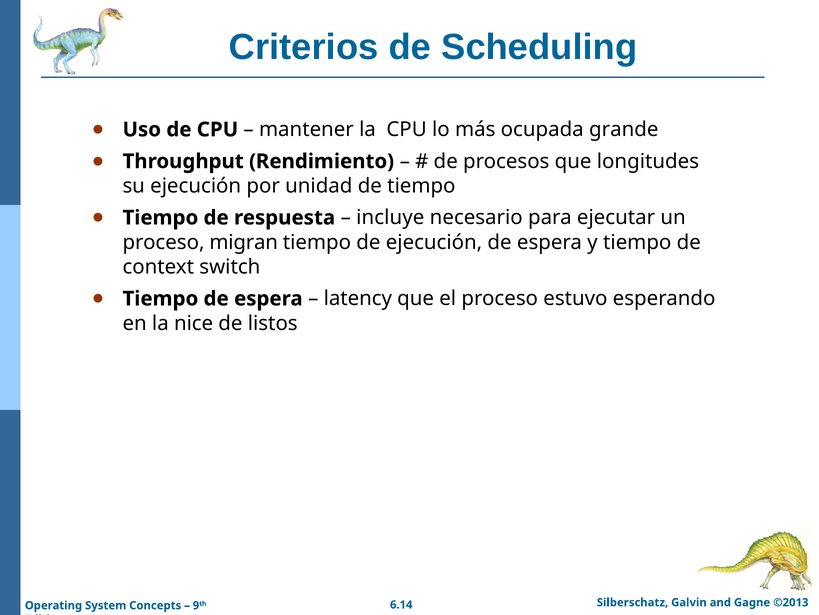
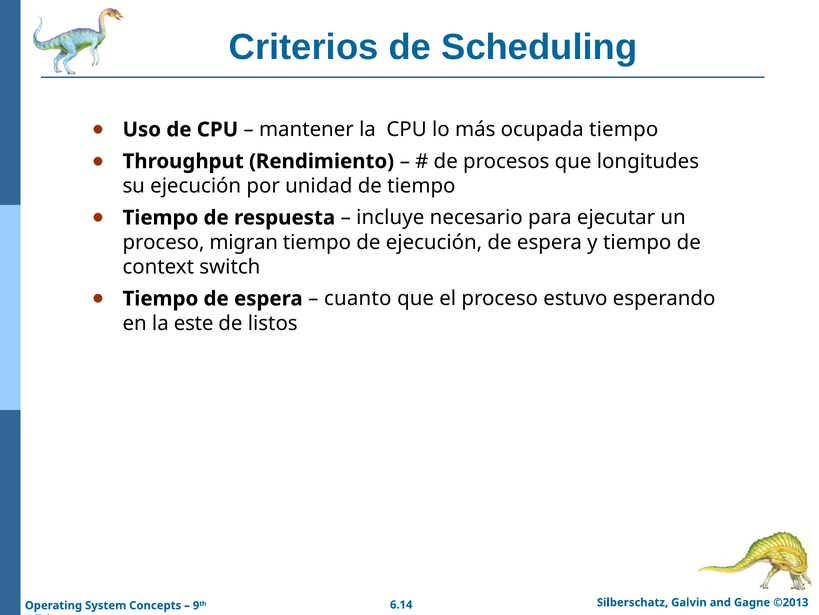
ocupada grande: grande -> tiempo (624, 129)
latency: latency -> cuanto (358, 298)
nice: nice -> este (194, 323)
